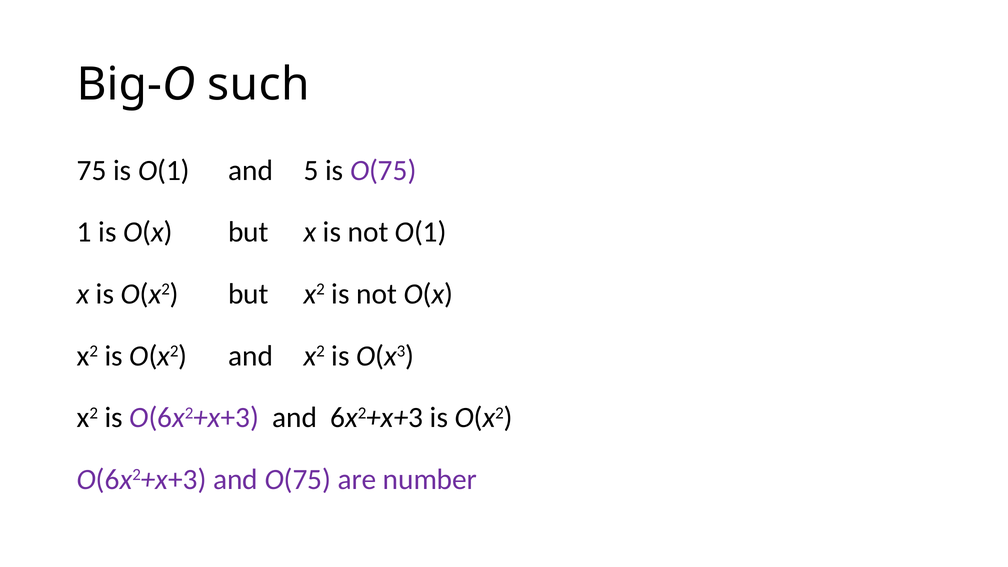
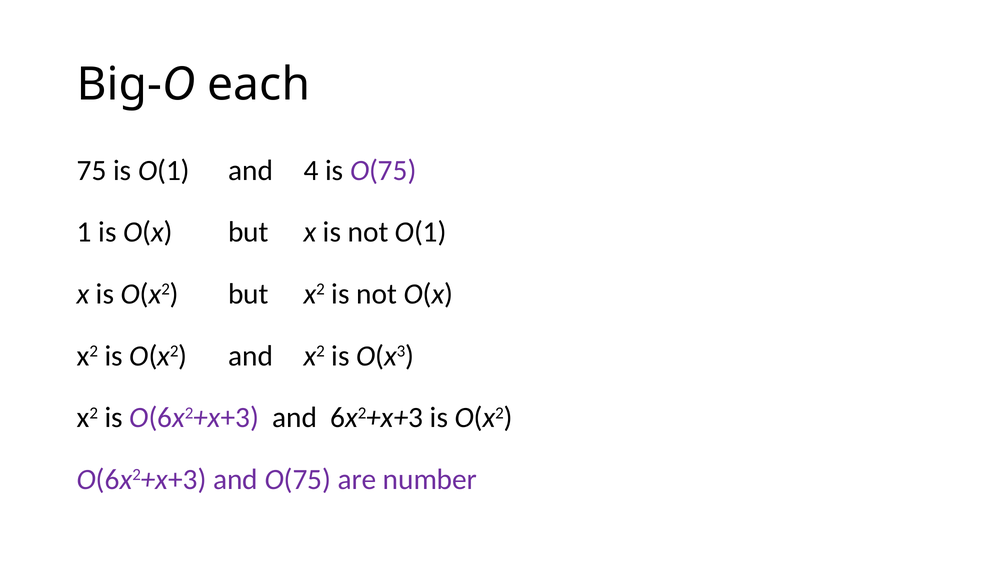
such: such -> each (259, 85)
5: 5 -> 4 (311, 170)
